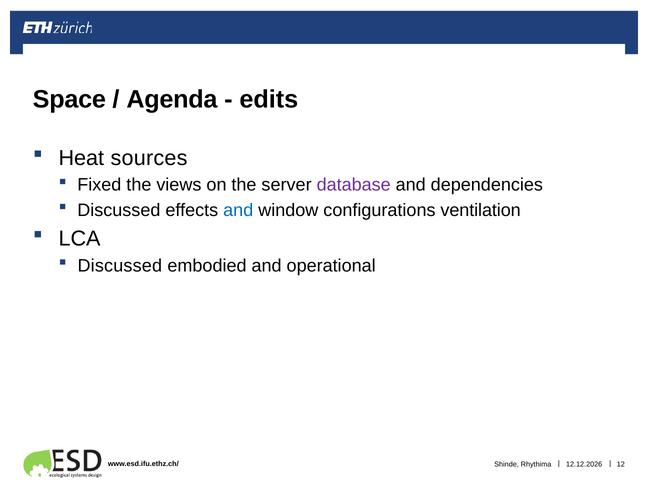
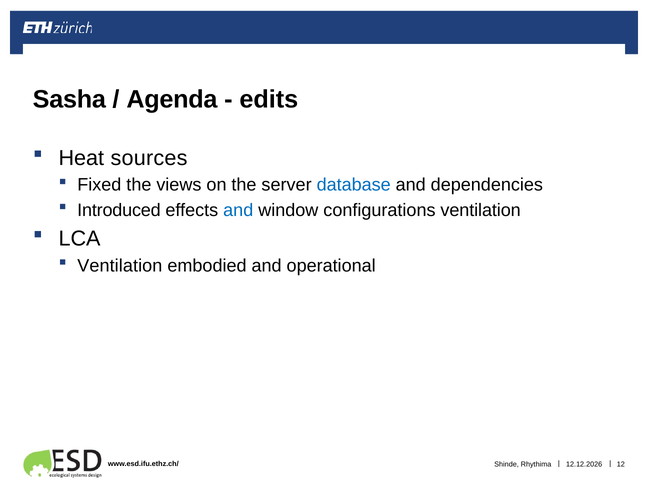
Space: Space -> Sasha (69, 99)
database colour: purple -> blue (354, 185)
Discussed: Discussed -> Introduced (119, 210)
Discussed: Discussed -> Ventilation (120, 266)
